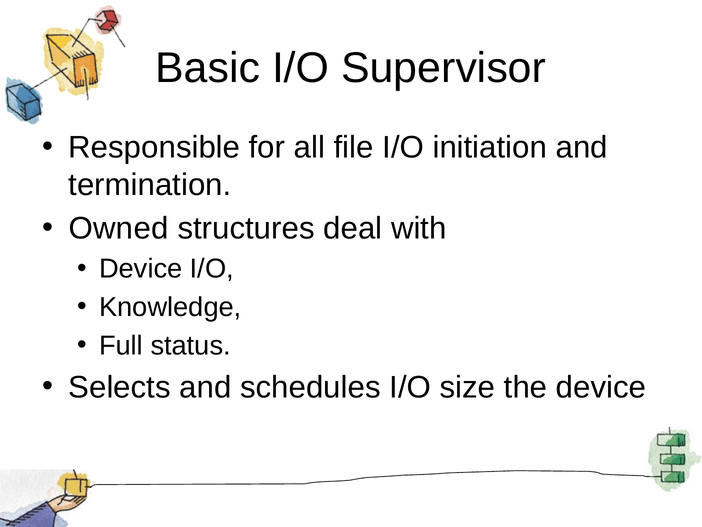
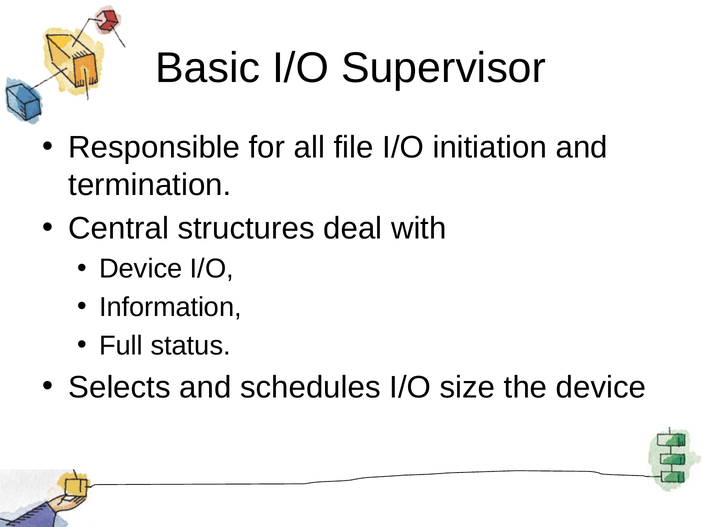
Owned: Owned -> Central (119, 228)
Knowledge: Knowledge -> Information (170, 307)
